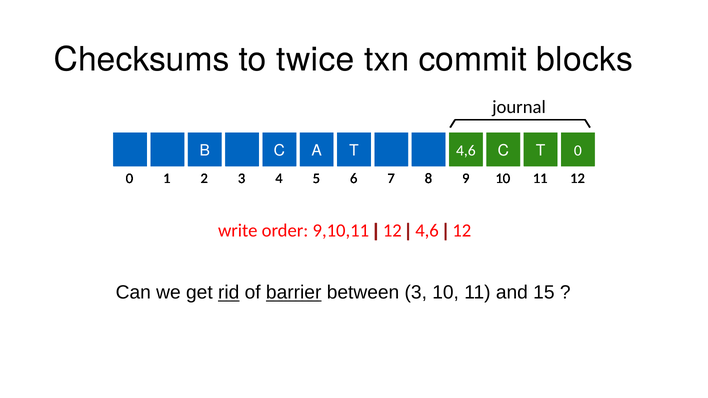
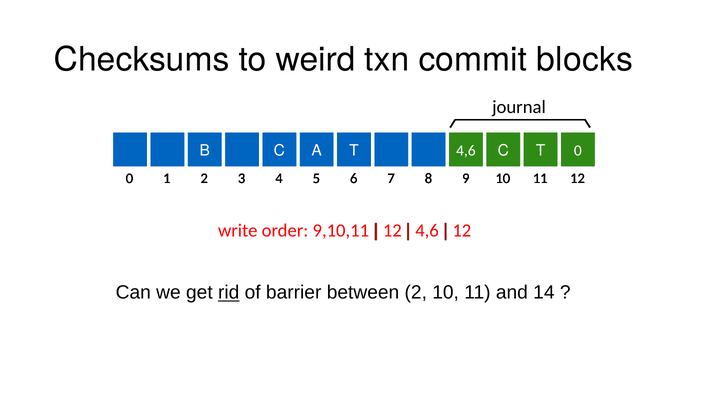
twice: twice -> weird (316, 59)
barrier underline: present -> none (294, 293)
between 3: 3 -> 2 (416, 293)
15: 15 -> 14 (544, 293)
